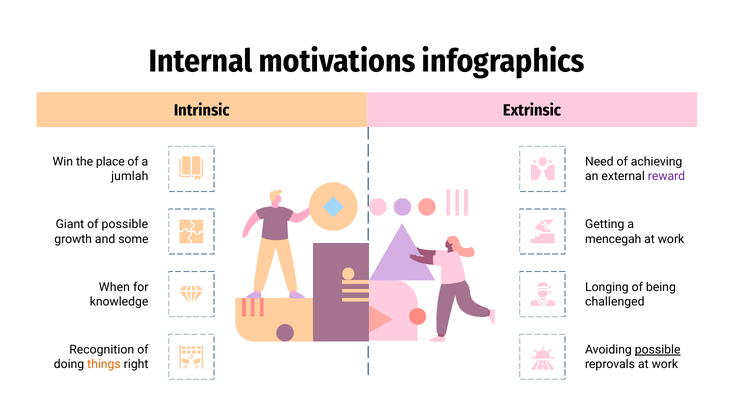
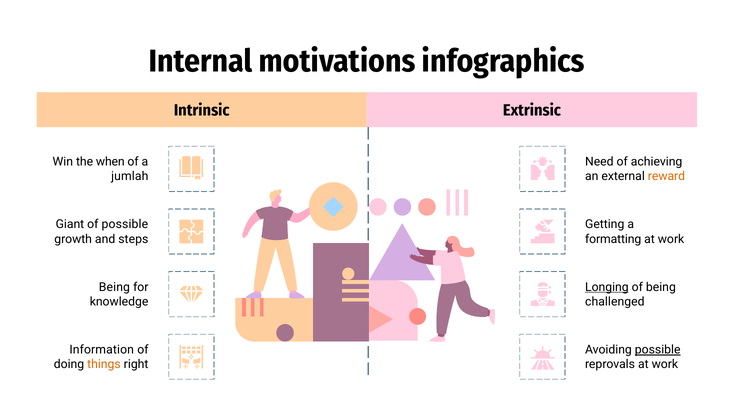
place: place -> when (110, 162)
reward colour: purple -> orange (666, 177)
some: some -> steps (133, 239)
mencegah: mencegah -> formatting (613, 239)
When: When -> Being (114, 287)
Longing underline: none -> present (607, 287)
Recognition: Recognition -> Information (102, 350)
